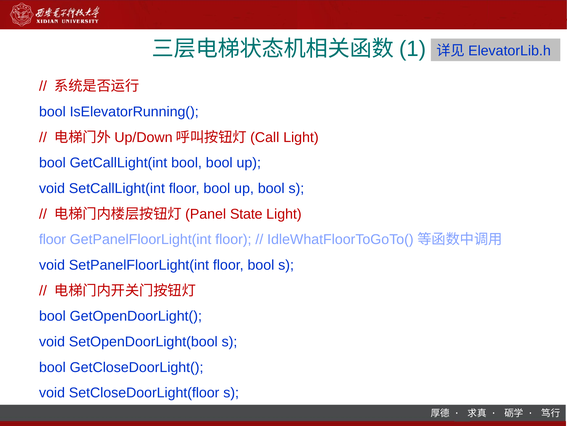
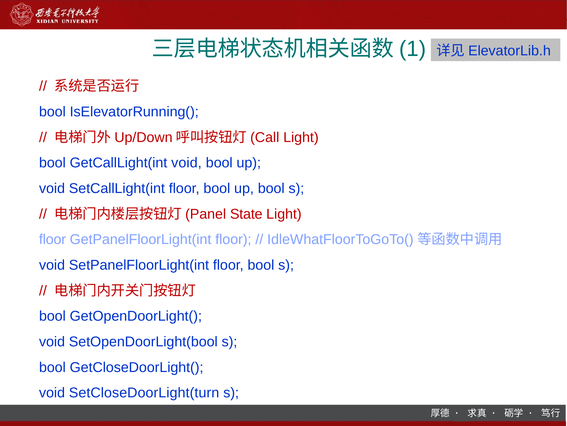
GetCallLight(int bool: bool -> void (186, 163)
SetCloseDoorLight(floor: SetCloseDoorLight(floor -> SetCloseDoorLight(turn (144, 392)
